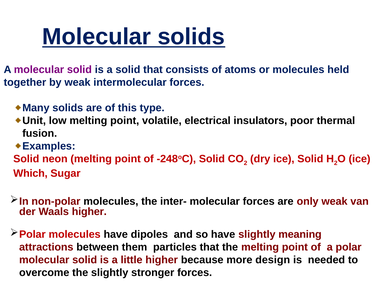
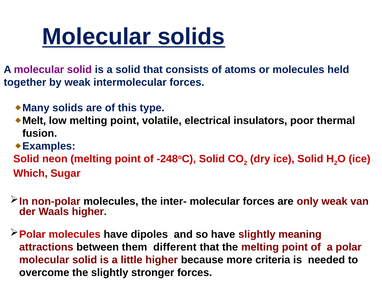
Unit: Unit -> Melt (34, 120)
particles: particles -> different (175, 247)
design: design -> criteria (273, 260)
